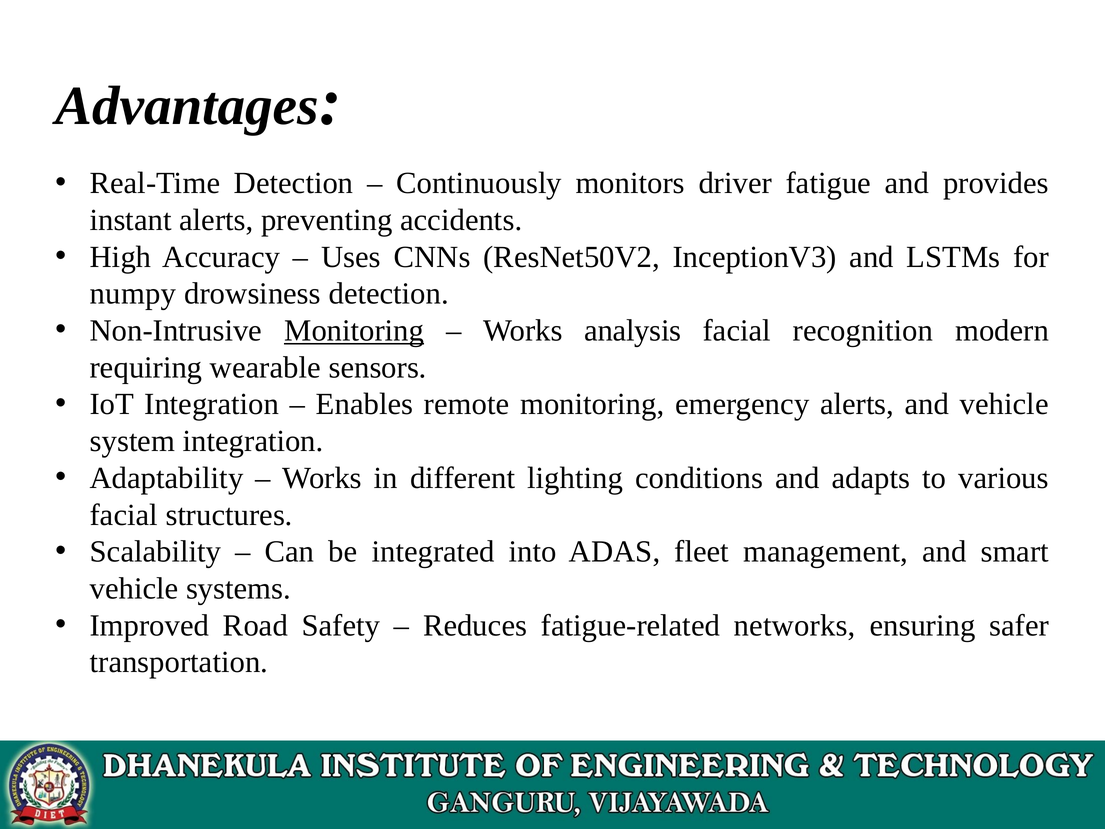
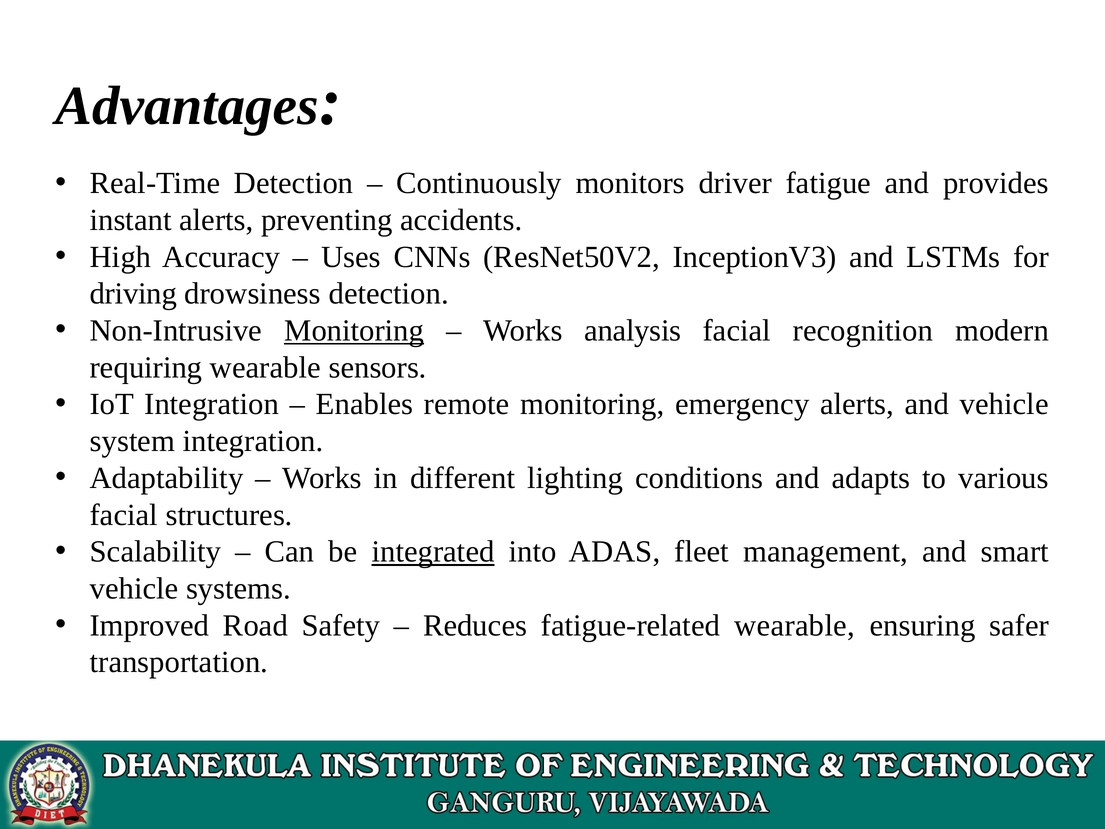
numpy: numpy -> driving (133, 294)
integrated underline: none -> present (433, 552)
fatigue-related networks: networks -> wearable (795, 625)
